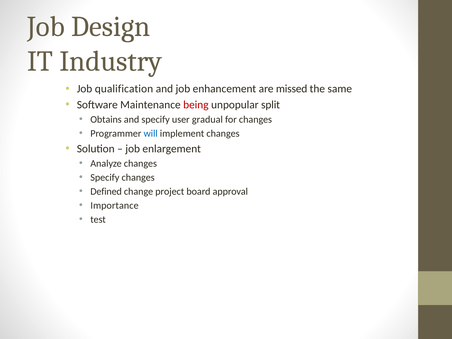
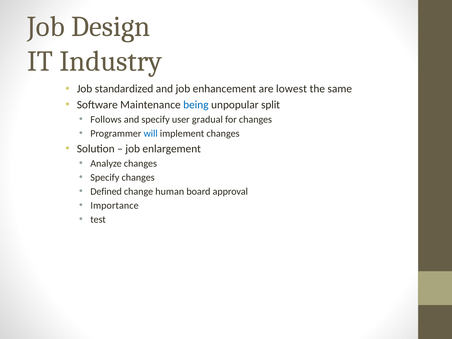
qualification: qualification -> standardized (124, 89)
missed: missed -> lowest (292, 89)
being colour: red -> blue (196, 105)
Obtains: Obtains -> Follows (106, 119)
project: project -> human (170, 191)
